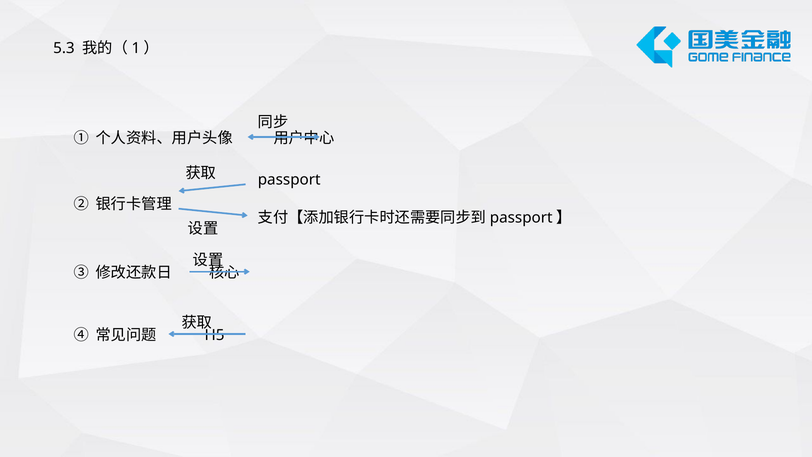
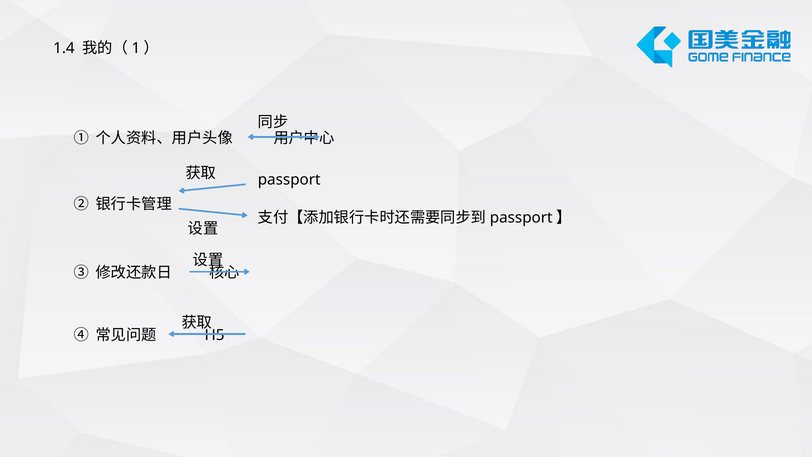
5.3: 5.3 -> 1.4 (64, 48)
